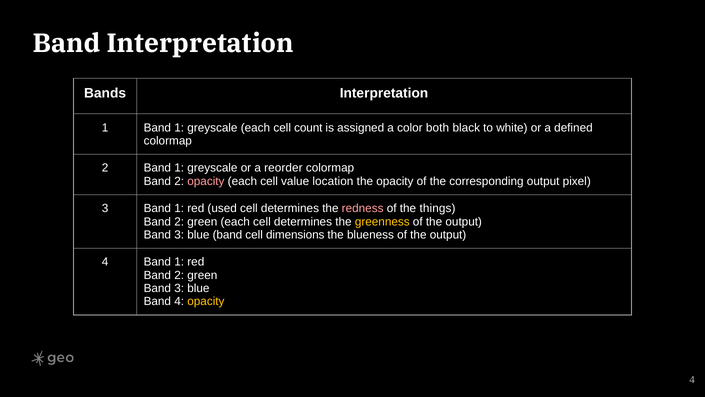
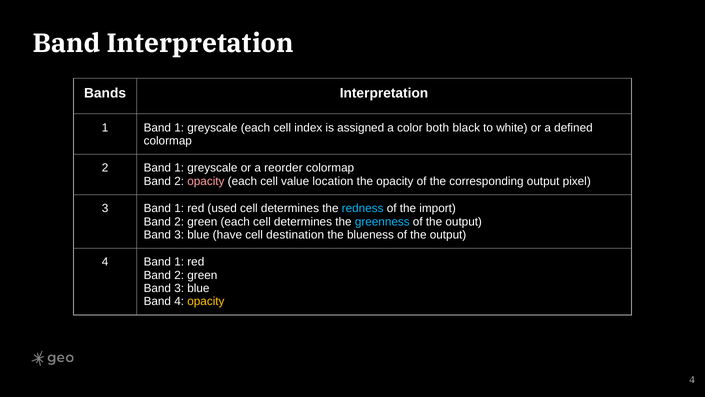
count: count -> index (308, 127)
redness colour: pink -> light blue (363, 208)
things: things -> import (438, 208)
greenness colour: yellow -> light blue (382, 221)
band: band -> have (227, 235)
dimensions: dimensions -> destination (295, 235)
